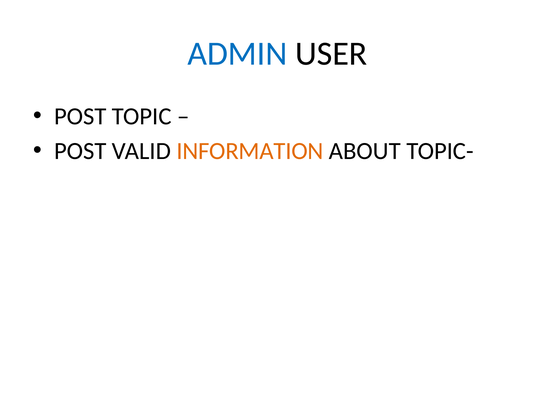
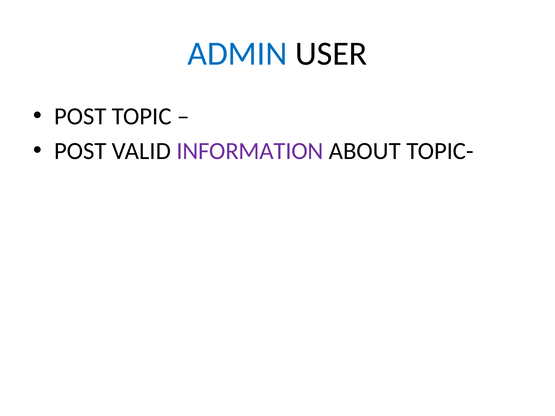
INFORMATION colour: orange -> purple (250, 151)
